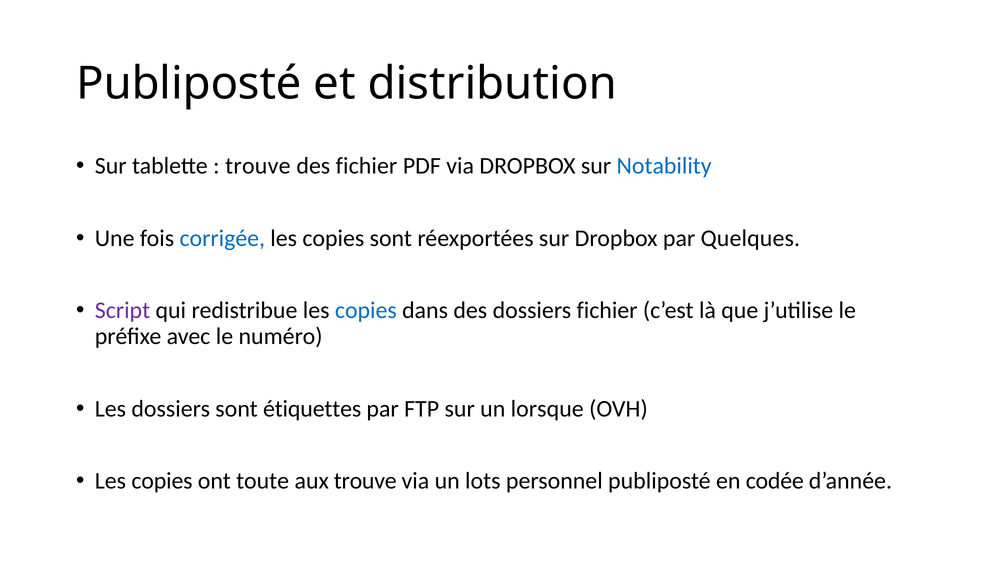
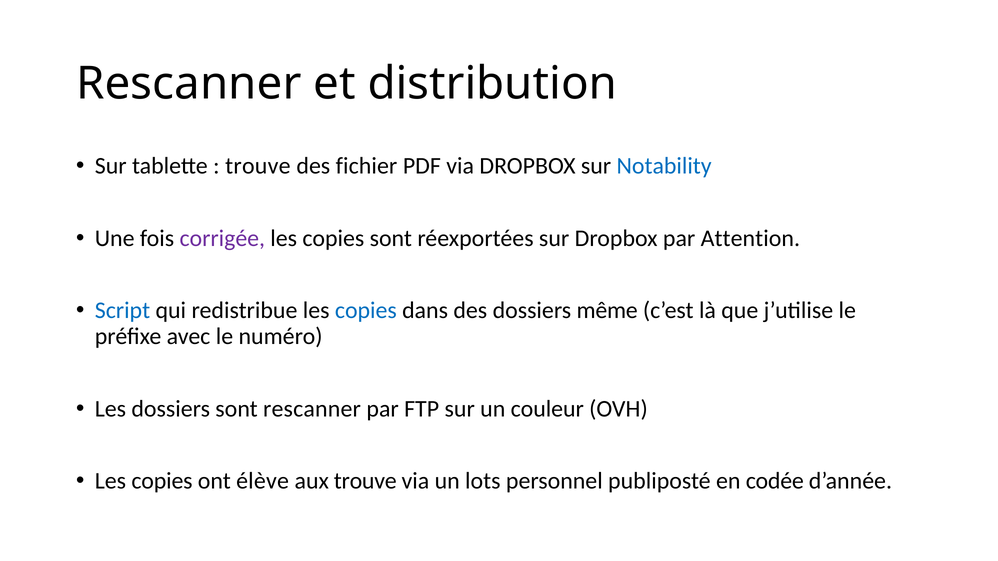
Publiposté: Publiposté -> Rescanner (189, 84)
corrigée colour: blue -> purple (222, 238)
Quelques: Quelques -> Attention (750, 238)
Script colour: purple -> blue (122, 311)
dossiers fichier: fichier -> même (607, 311)
sont étiquettes: étiquettes -> rescanner (312, 409)
lorsque: lorsque -> couleur (547, 409)
toute: toute -> élève (263, 481)
